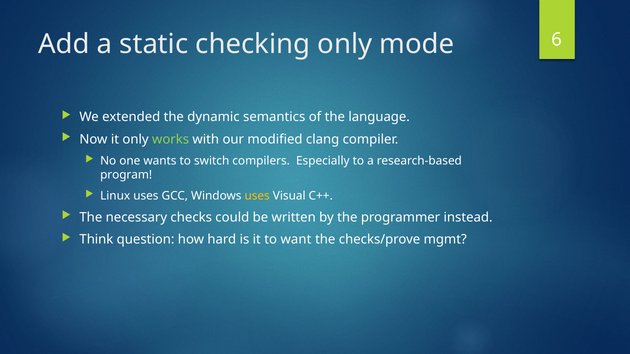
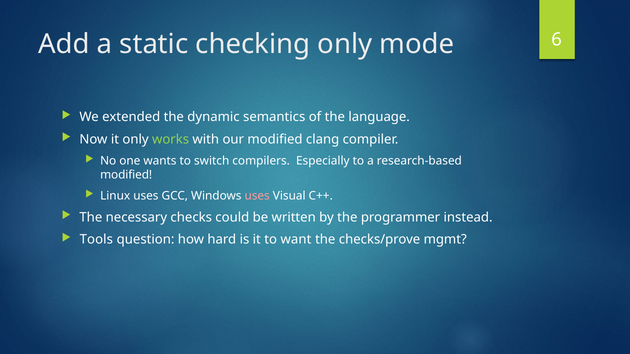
program: program -> modified (126, 175)
uses colour: yellow -> pink (257, 196)
Think: Think -> Tools (96, 240)
